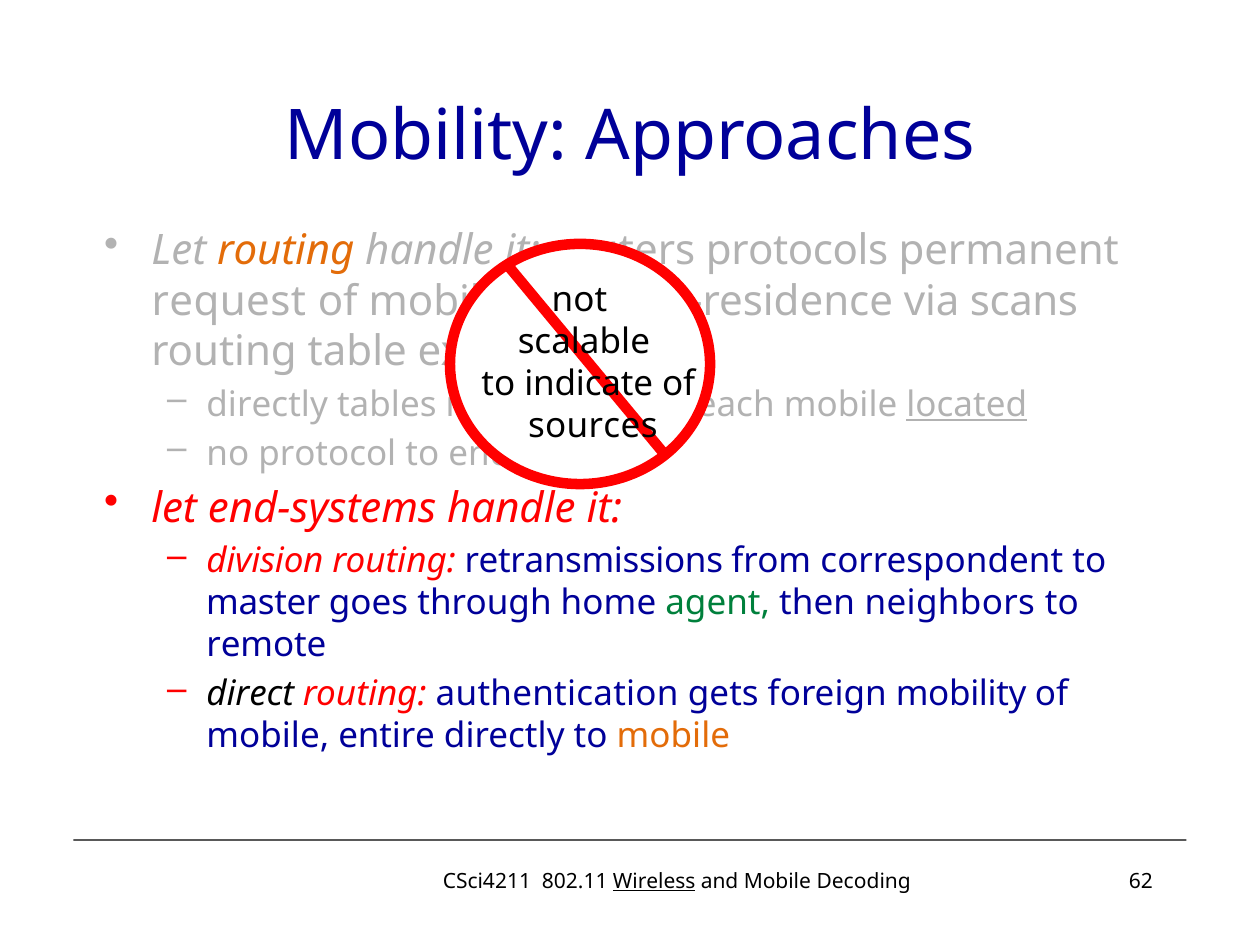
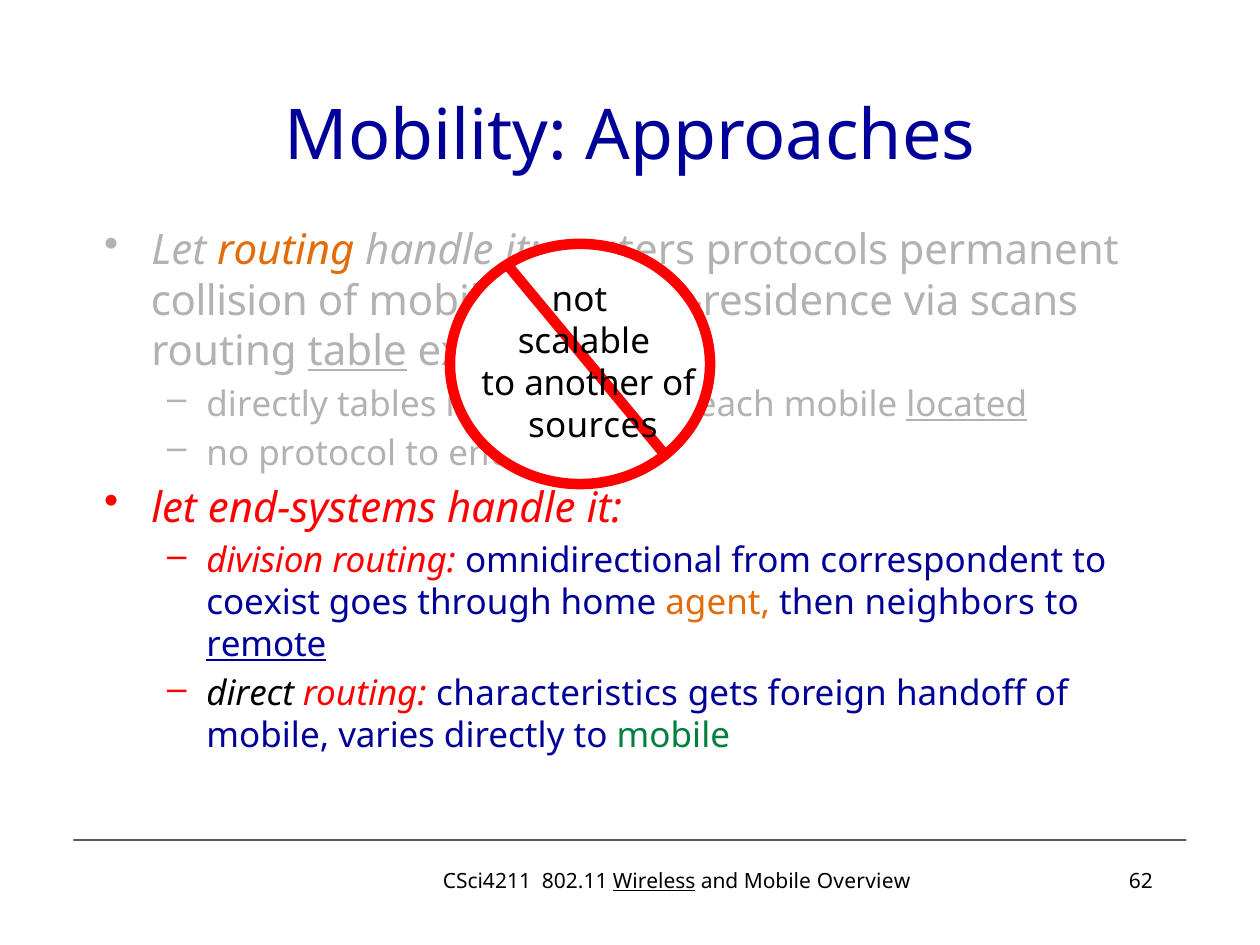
request: request -> collision (229, 301)
table underline: none -> present (357, 352)
indicate: indicate -> another (589, 384)
retransmissions: retransmissions -> omnidirectional (594, 561)
master: master -> coexist (263, 603)
agent colour: green -> orange (718, 603)
remote underline: none -> present (266, 645)
authentication: authentication -> characteristics (557, 694)
foreign mobility: mobility -> handoff (961, 694)
entire: entire -> varies (387, 736)
mobile colour: orange -> green (673, 736)
Decoding: Decoding -> Overview (864, 881)
